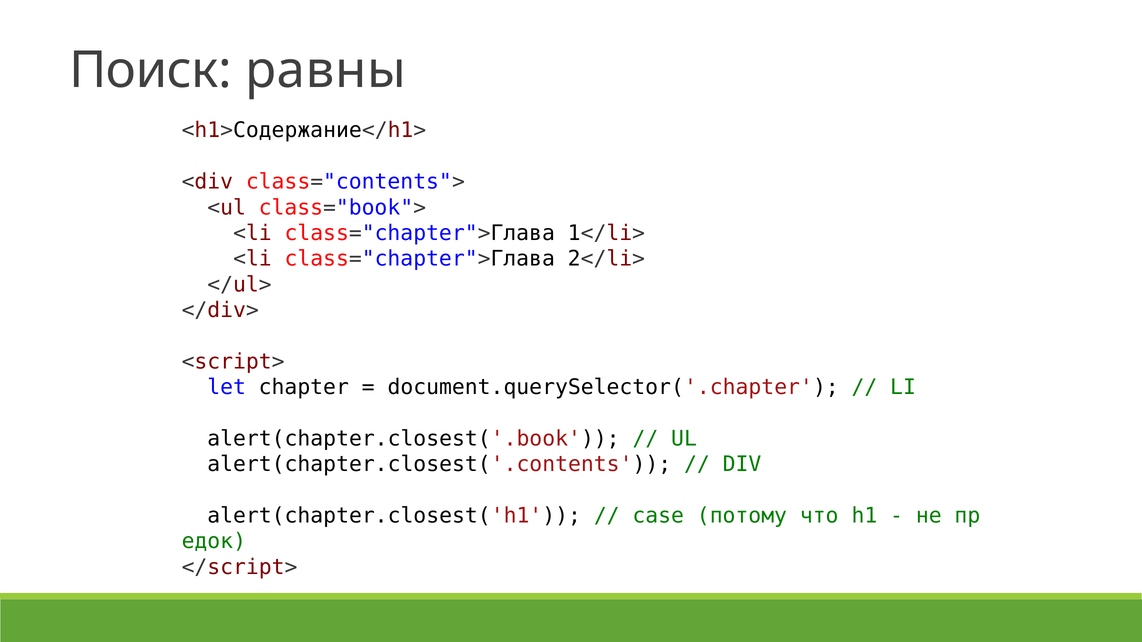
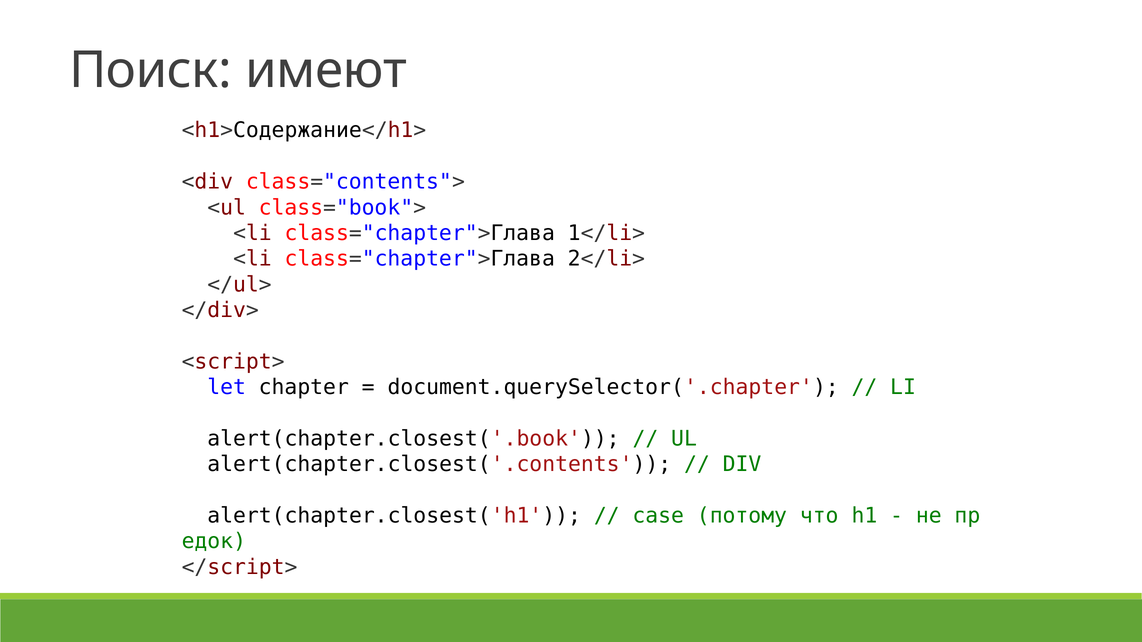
равны: равны -> имеют (326, 71)
